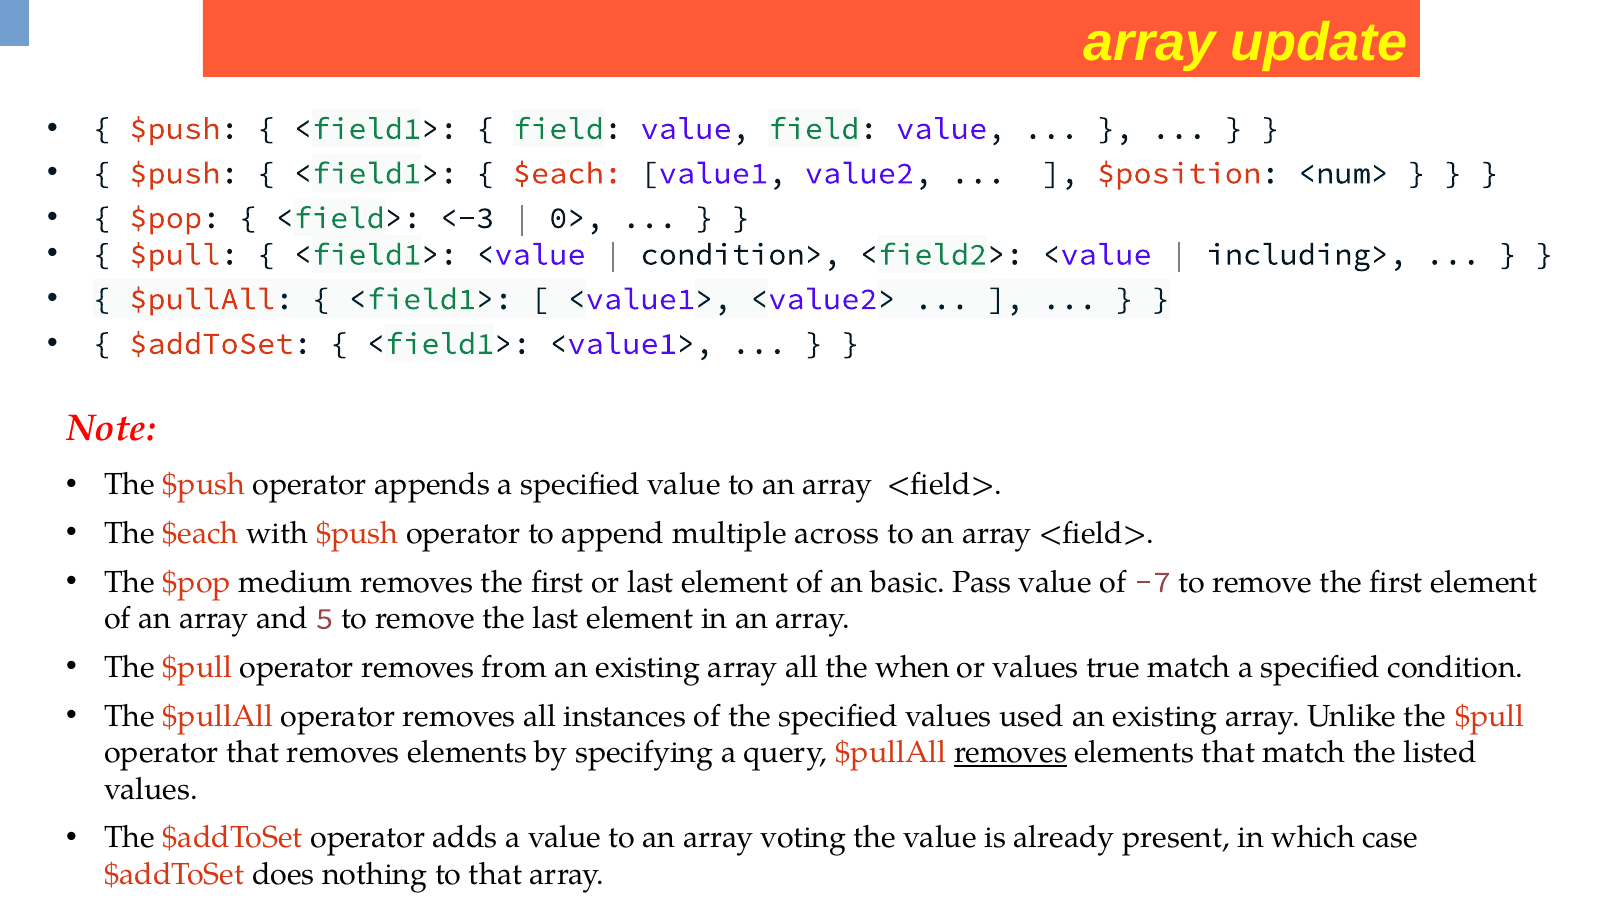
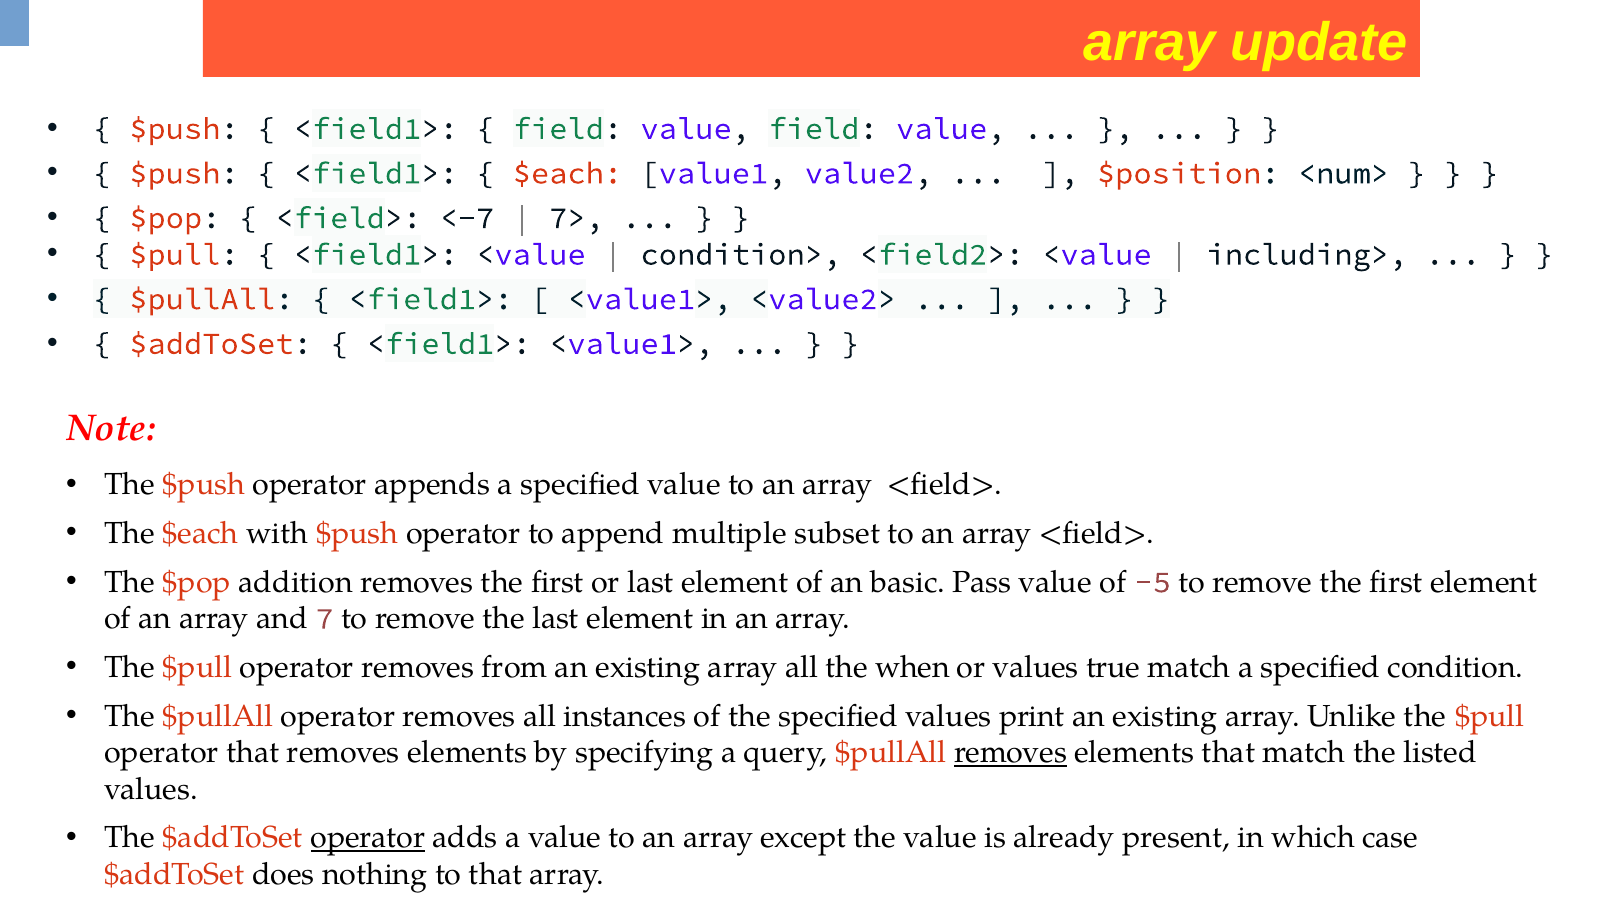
<-3: <-3 -> <-7 (467, 218)
0>: 0> -> 7> (577, 218)
across: across -> subset (837, 533)
medium: medium -> addition (296, 582)
-7: -7 -> -5 (1153, 582)
5: 5 -> 7 (325, 619)
used: used -> print (1032, 716)
operator underline: none -> present (368, 838)
voting: voting -> except (803, 838)
